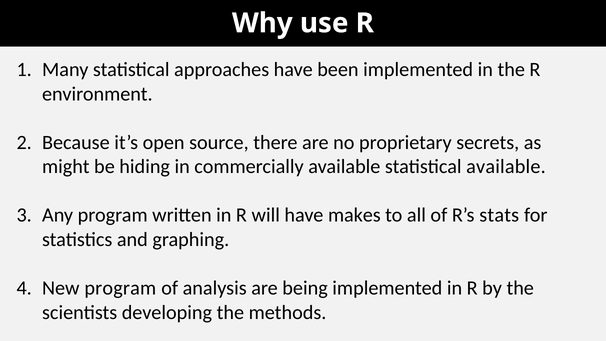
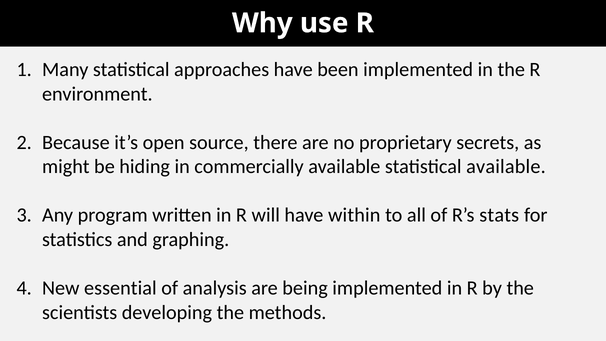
makes: makes -> within (354, 215)
New program: program -> essential (120, 288)
